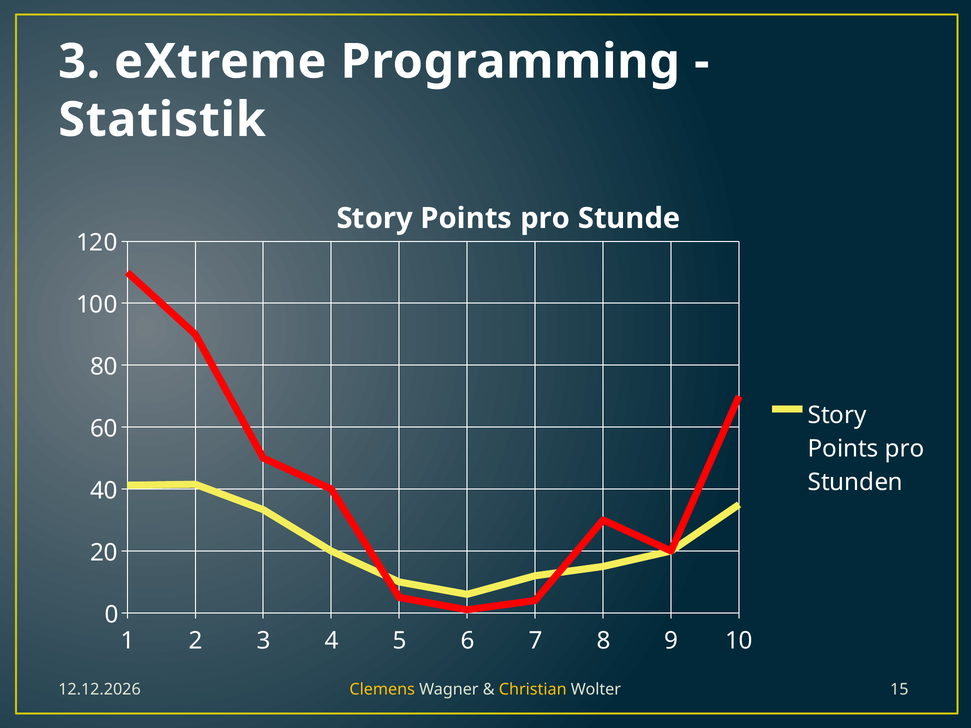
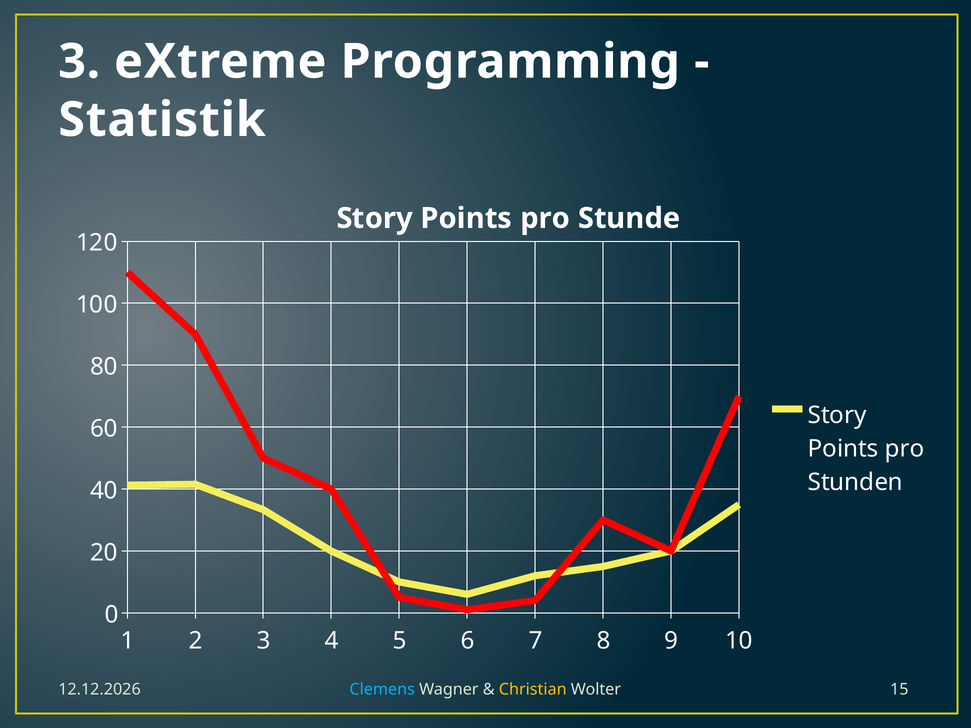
Clemens colour: yellow -> light blue (382, 689)
